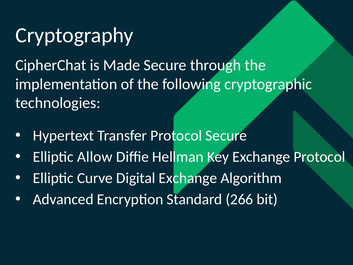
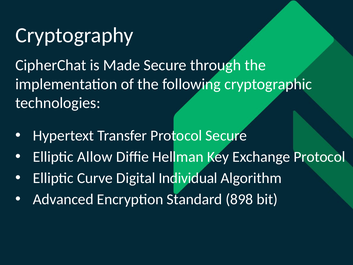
Digital Exchange: Exchange -> Individual (188, 178)
266: 266 -> 898 (239, 199)
